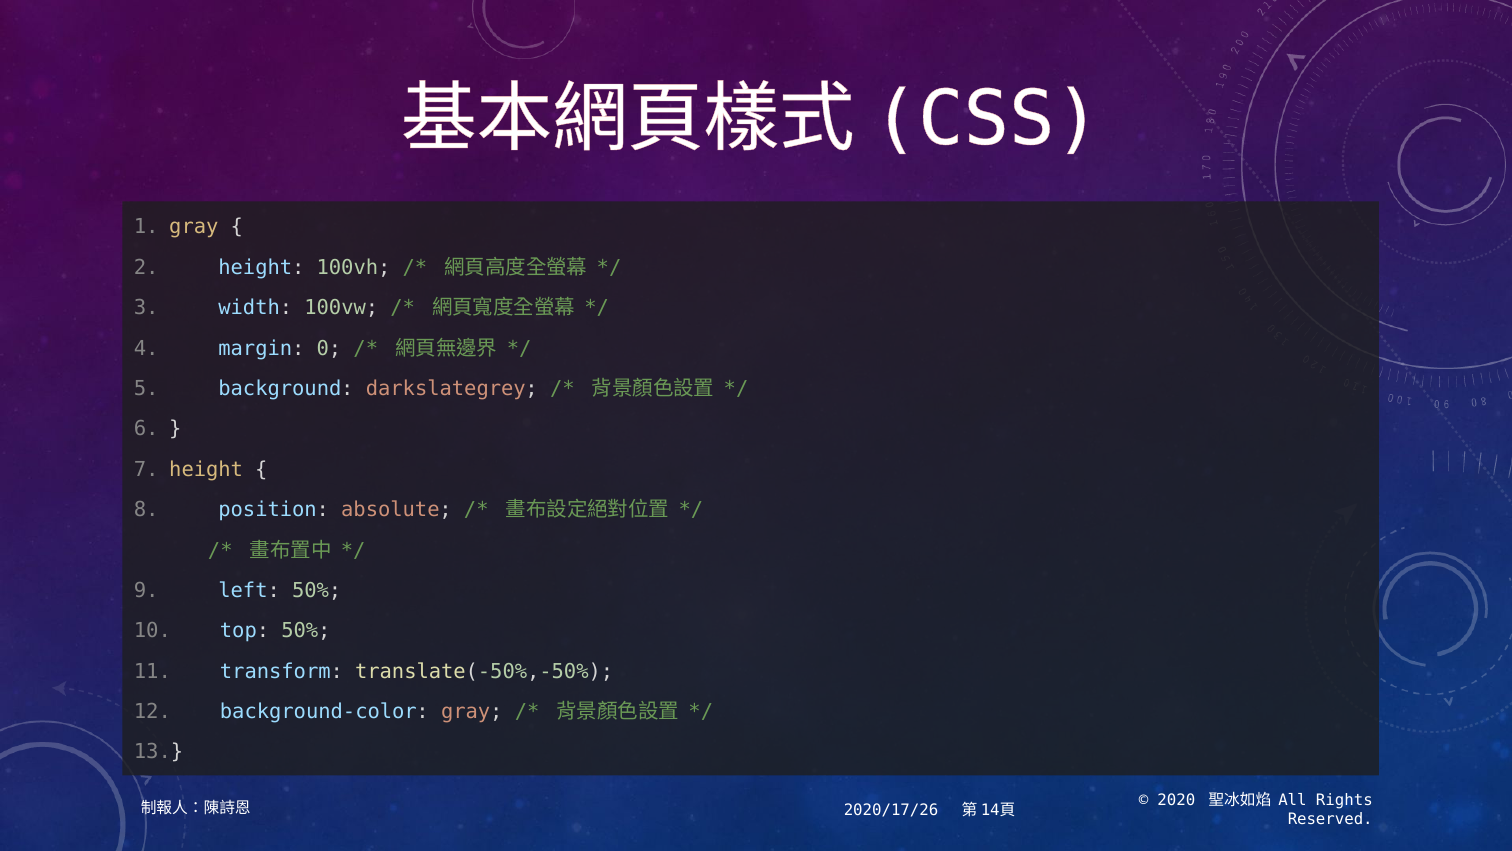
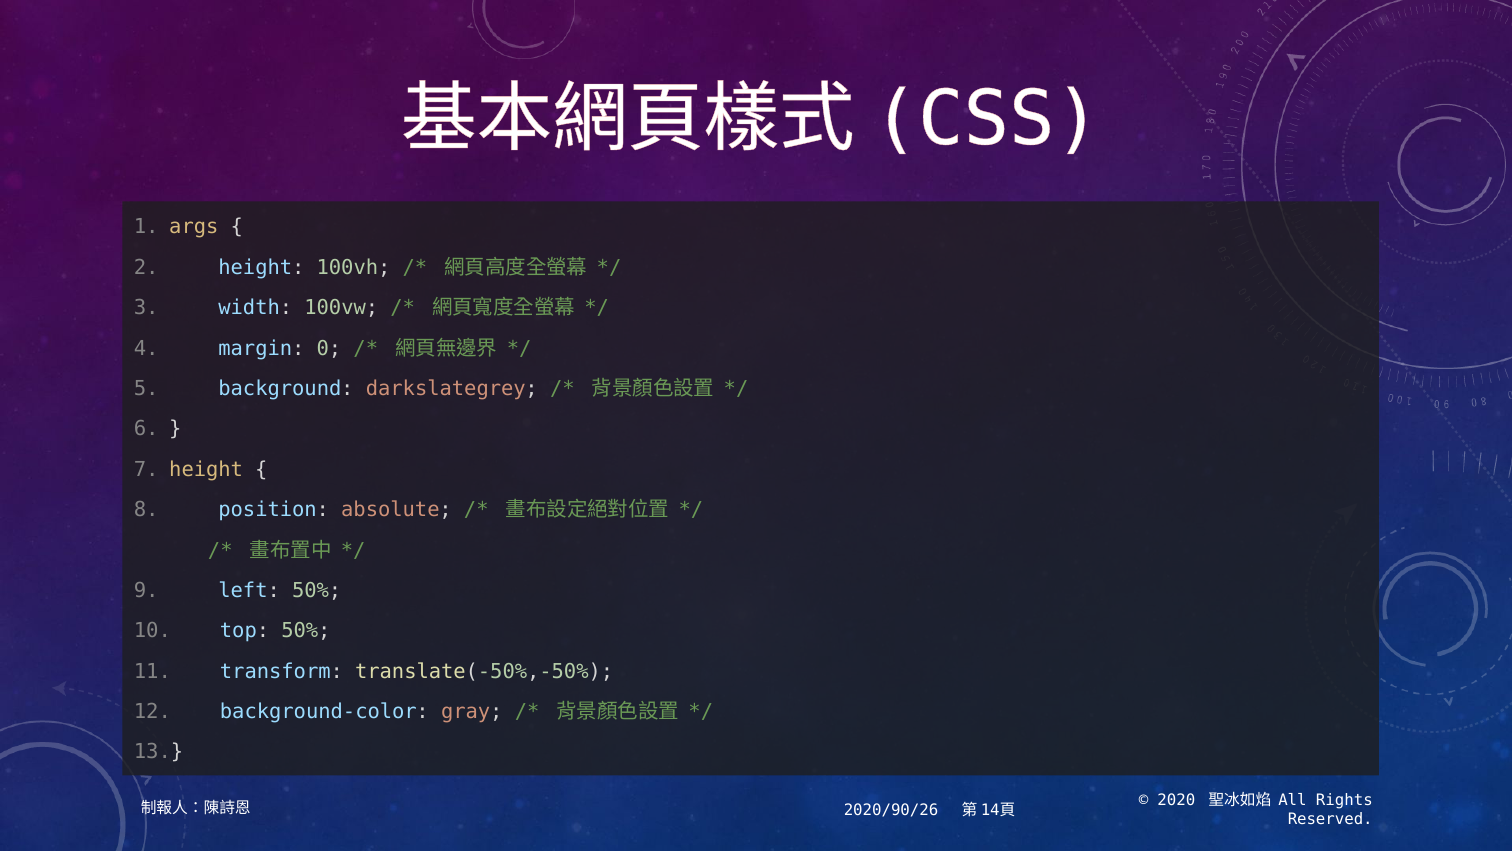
gray: gray -> args (194, 227)
2020/17/26: 2020/17/26 -> 2020/90/26 (891, 810)
